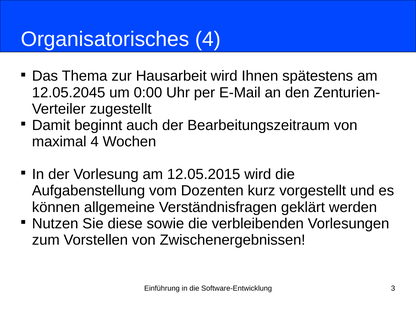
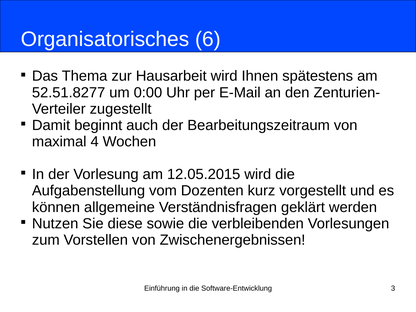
Organisatorisches 4: 4 -> 6 (208, 39)
12.05.2045: 12.05.2045 -> 52.51.8277 (69, 92)
